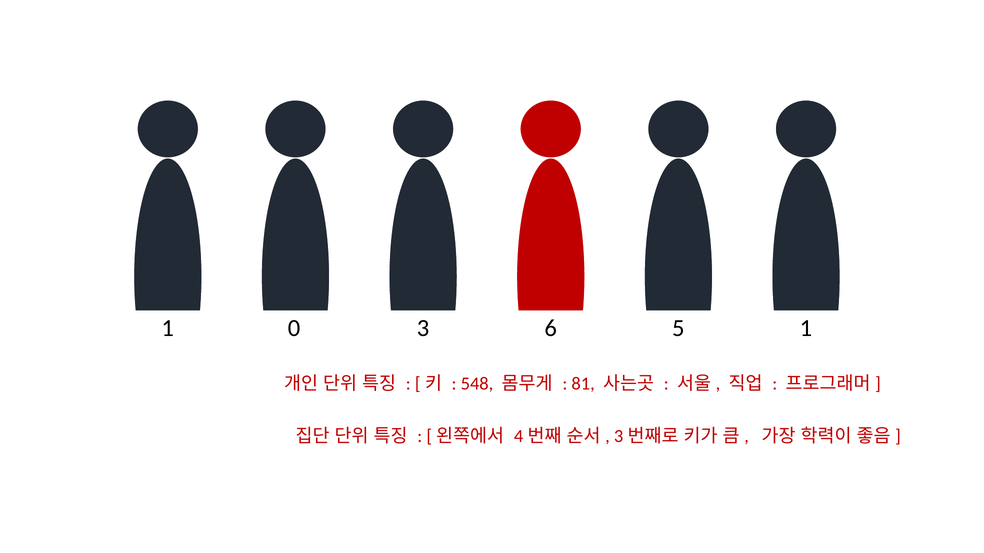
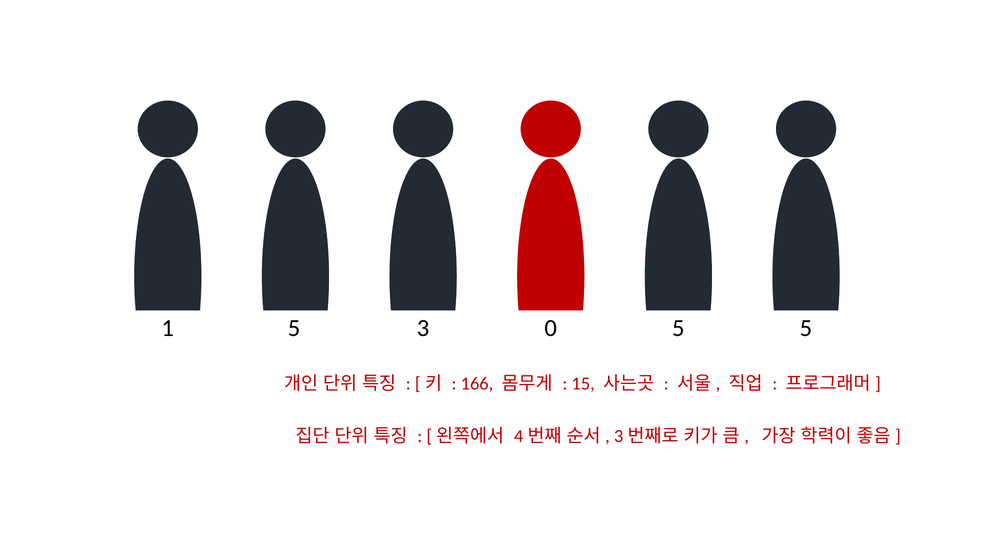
1 0: 0 -> 5 (294, 328)
6: 6 -> 0 (551, 328)
5 1: 1 -> 5 (806, 328)
548: 548 -> 166 (477, 384)
81: 81 -> 15 (583, 384)
